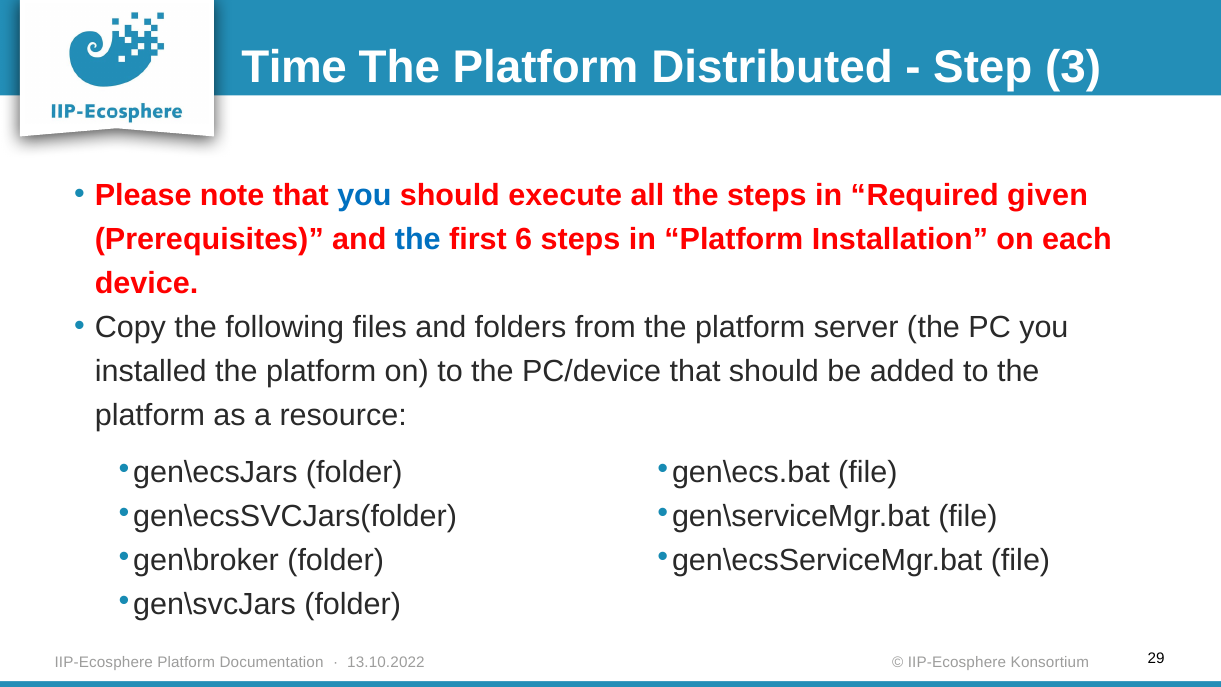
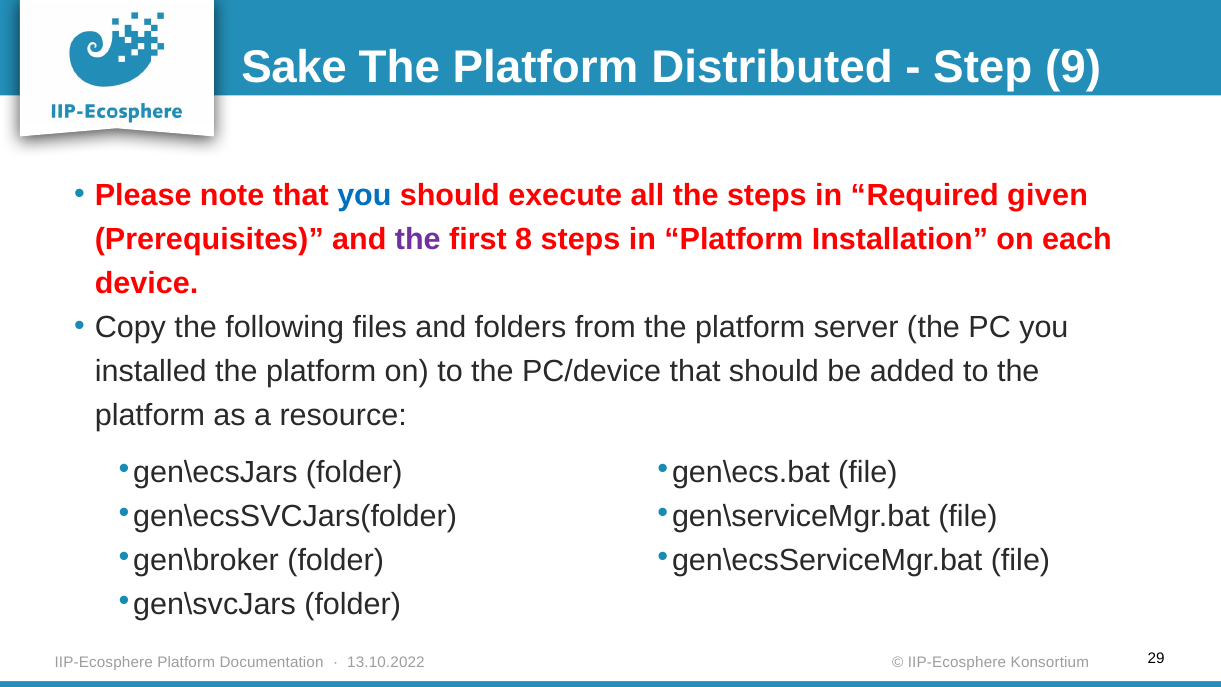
Time: Time -> Sake (294, 67)
3: 3 -> 9 (1073, 67)
the colour: blue -> purple (418, 239)
6: 6 -> 8 (524, 239)
